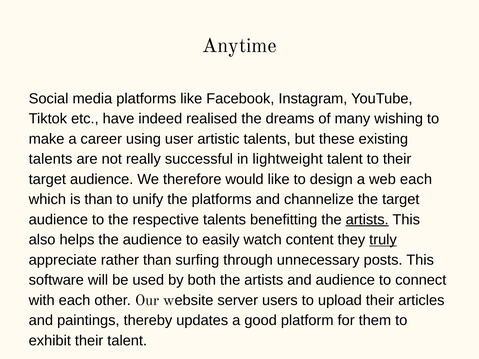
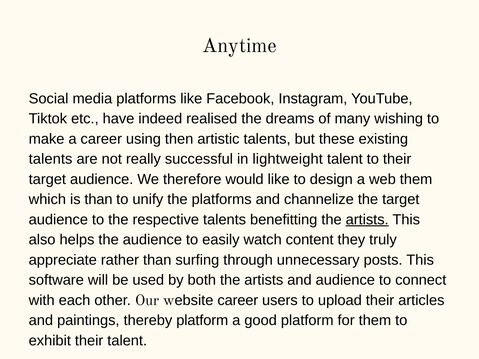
user: user -> then (179, 139)
web each: each -> them (416, 179)
truly underline: present -> none (383, 240)
website server: server -> career (238, 300)
thereby updates: updates -> platform (202, 321)
